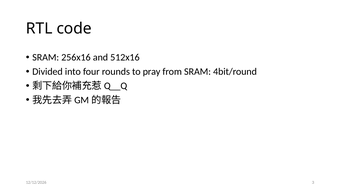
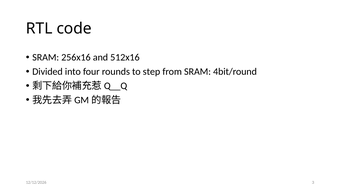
pray: pray -> step (151, 72)
